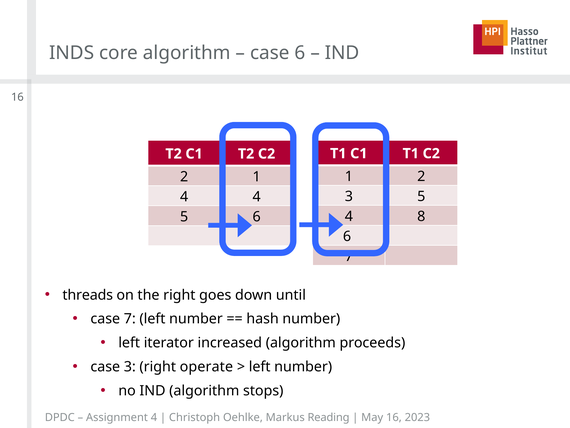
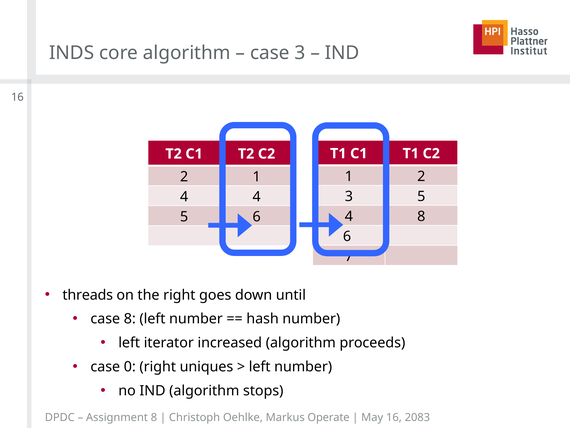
case 6: 6 -> 3 (300, 53)
case 7: 7 -> 8 (130, 319)
case 3: 3 -> 0 (130, 366)
operate: operate -> uniques (206, 366)
Assignment 4: 4 -> 8 (154, 417)
Reading: Reading -> Operate (329, 417)
2023: 2023 -> 2083 (417, 417)
